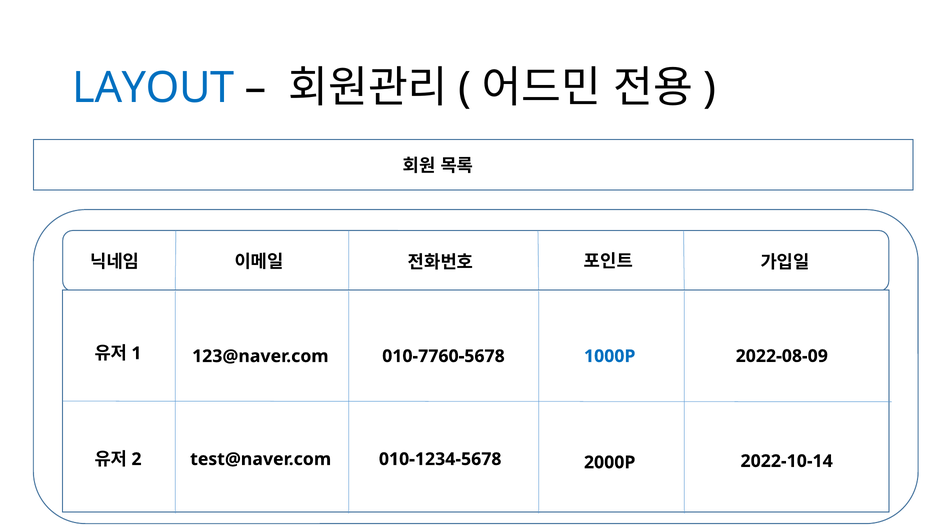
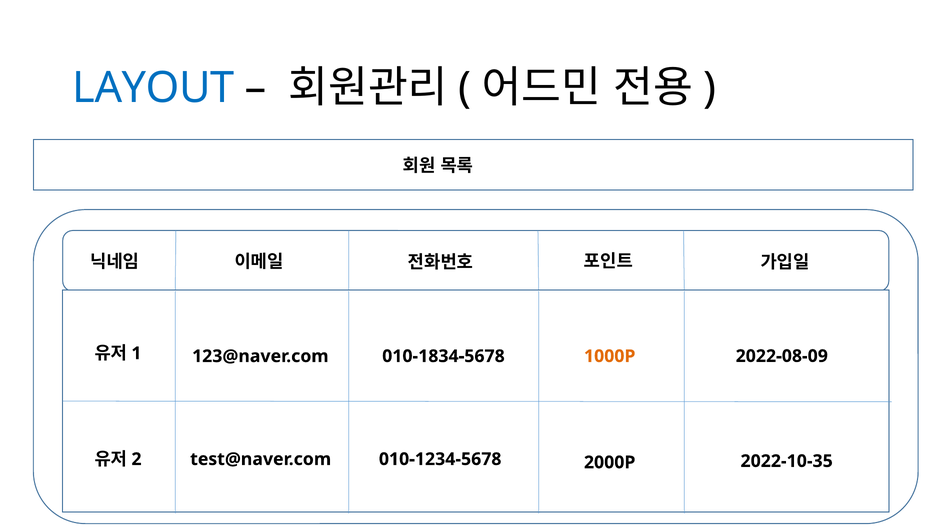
010-7760-5678: 010-7760-5678 -> 010-1834-5678 (443, 356)
1000P colour: blue -> orange (610, 356)
2022-10-14: 2022-10-14 -> 2022-10-35 (787, 461)
